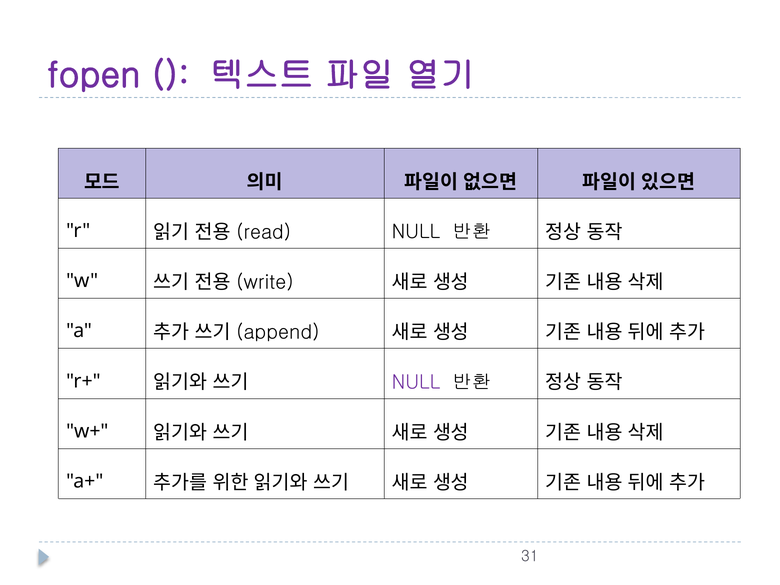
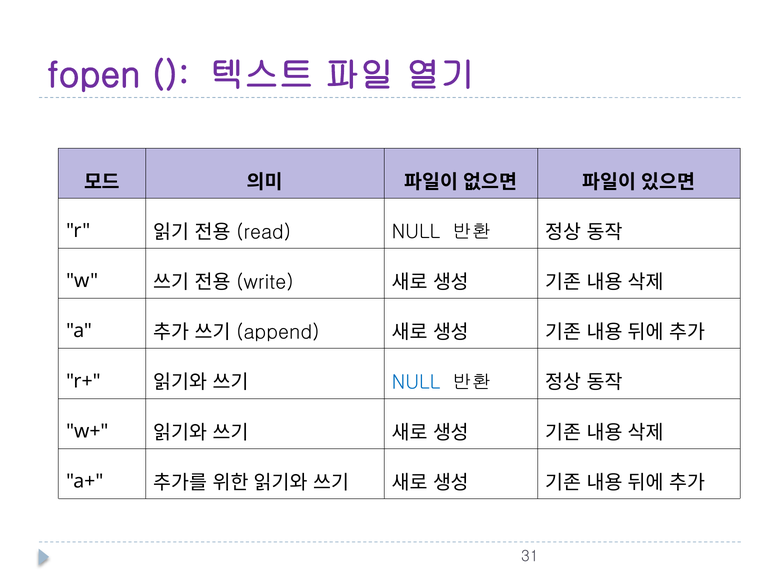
NULL colour: purple -> blue (416, 382)
